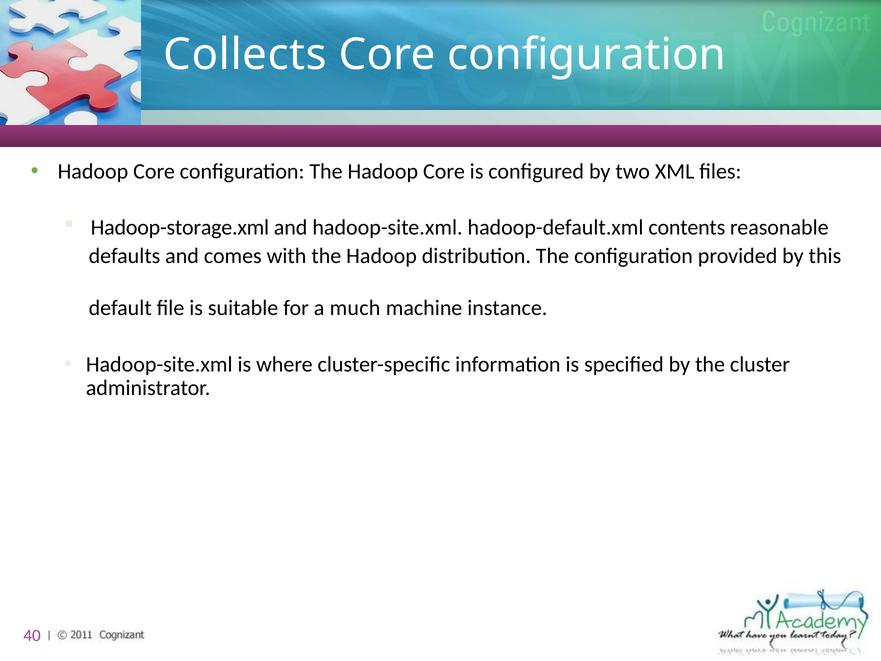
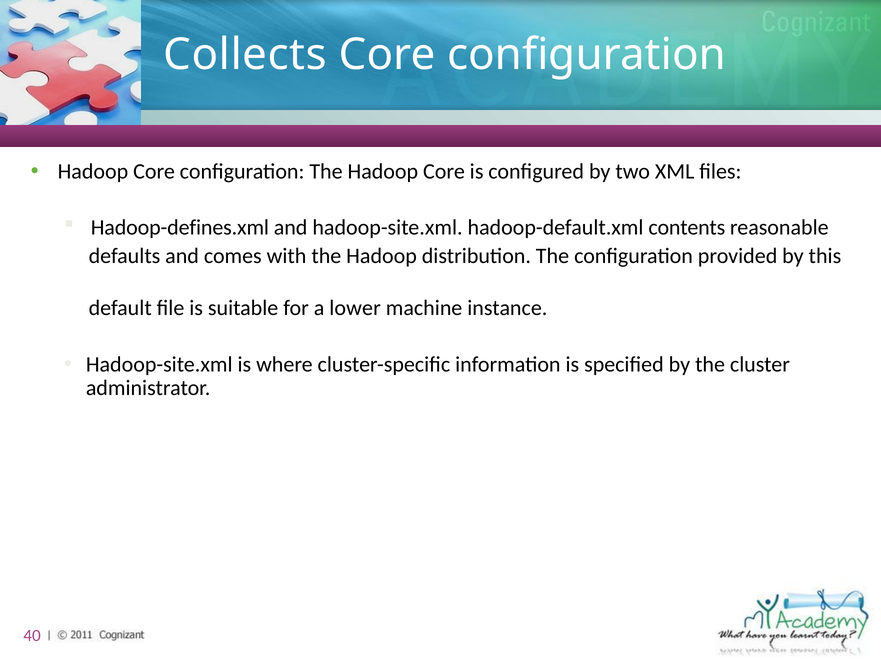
Hadoop-storage.xml: Hadoop-storage.xml -> Hadoop-defines.xml (180, 228)
much: much -> lower (355, 308)
